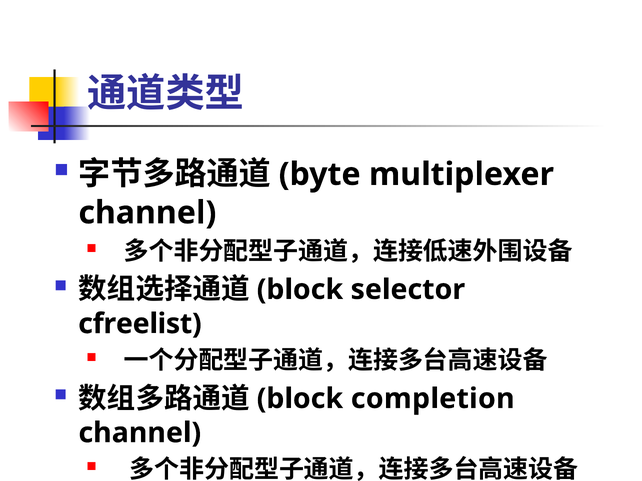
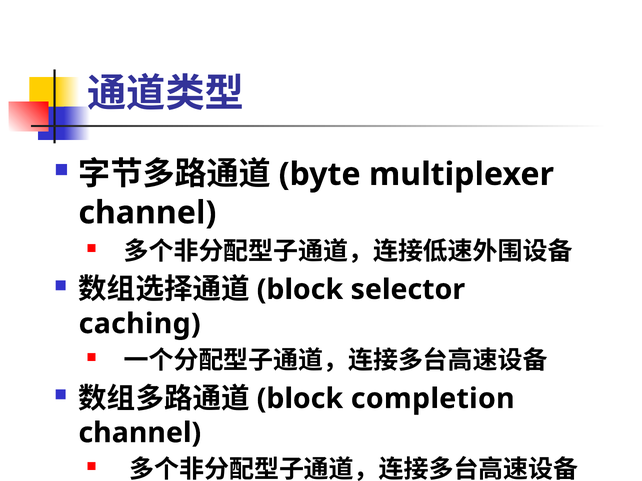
cfreelist: cfreelist -> caching (140, 324)
